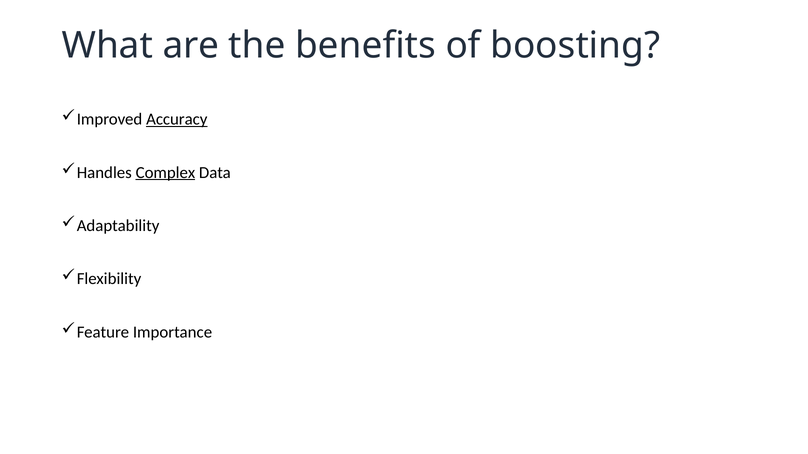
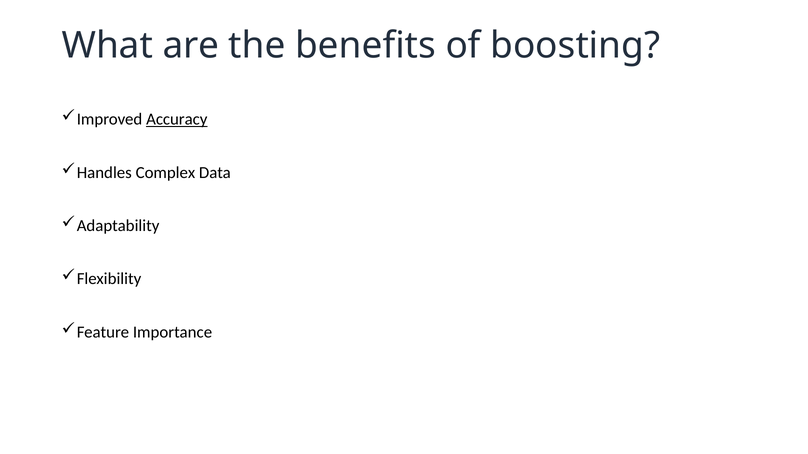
Complex underline: present -> none (165, 173)
